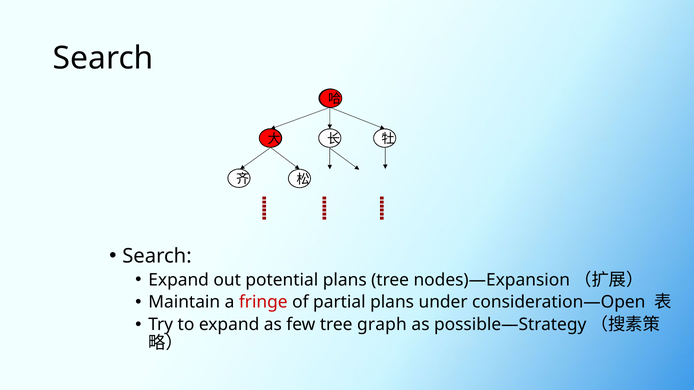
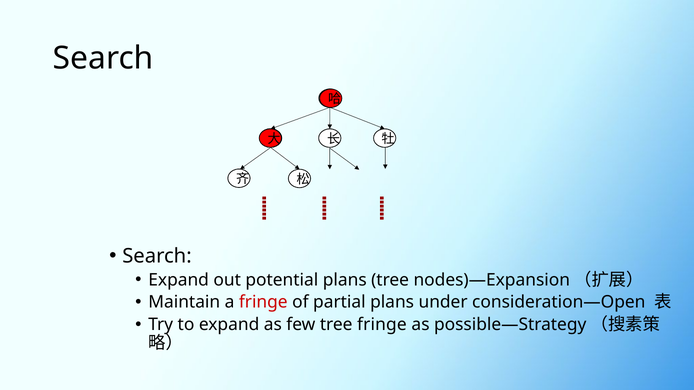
tree graph: graph -> fringe (382, 325)
